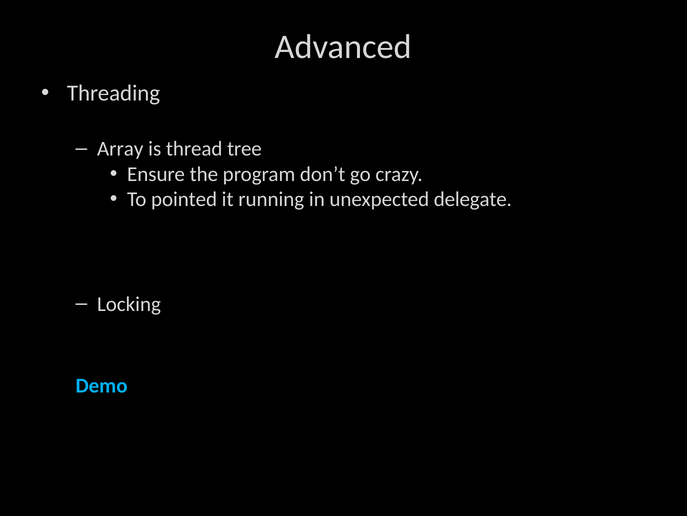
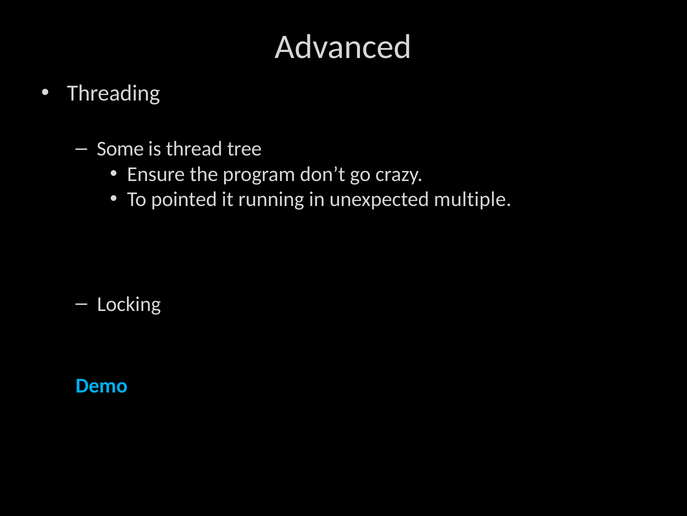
Array: Array -> Some (120, 149)
delegate: delegate -> multiple (473, 199)
